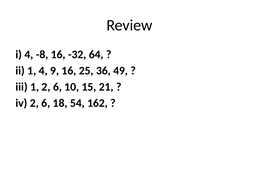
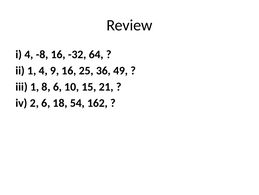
1 2: 2 -> 8 (46, 87)
